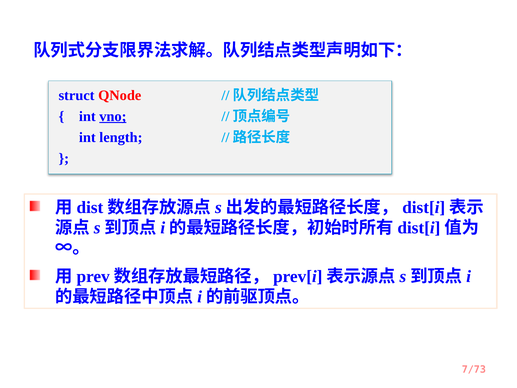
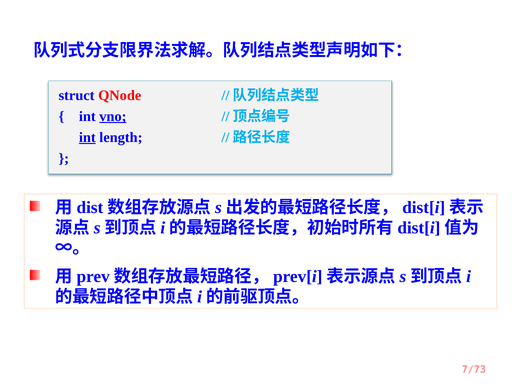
int underline: none -> present (87, 137)
